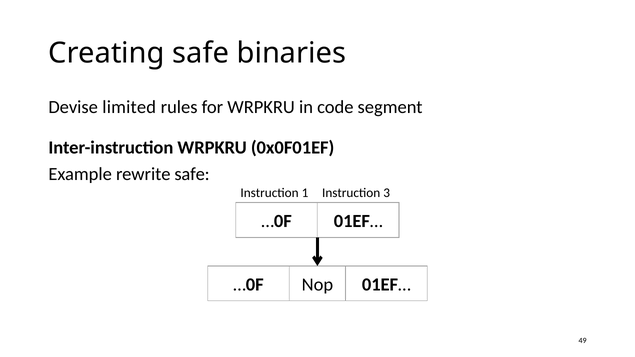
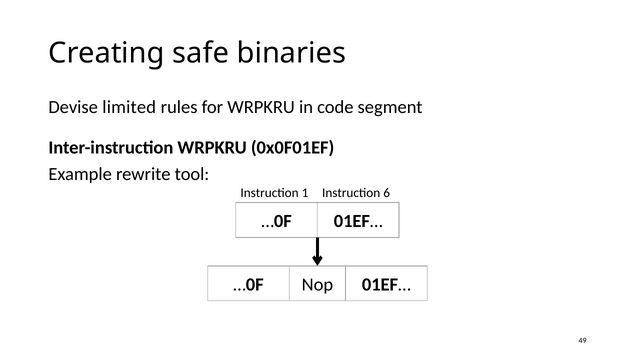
rewrite safe: safe -> tool (192, 174)
3: 3 -> 6 (387, 193)
